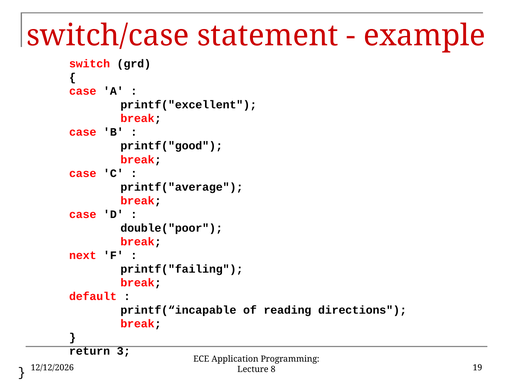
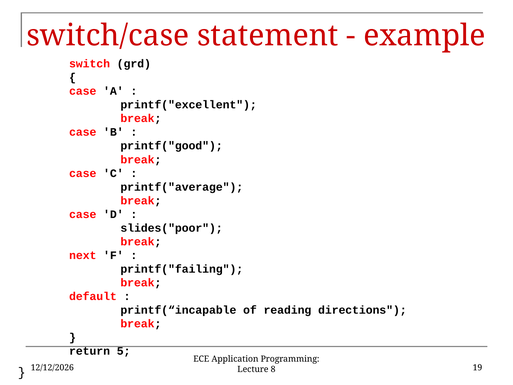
double("poor: double("poor -> slides("poor (172, 228)
3: 3 -> 5 (124, 351)
